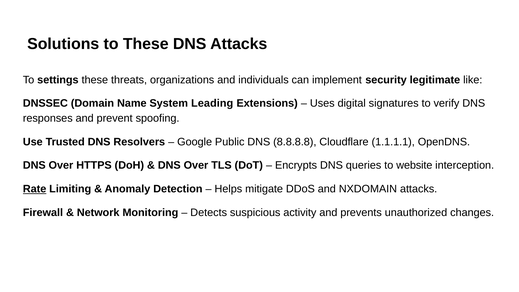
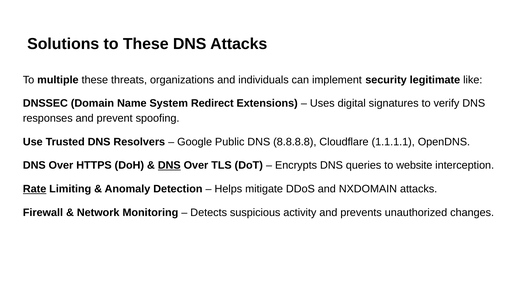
settings: settings -> multiple (58, 80)
Leading: Leading -> Redirect (212, 103)
DNS underline: none -> present (169, 165)
